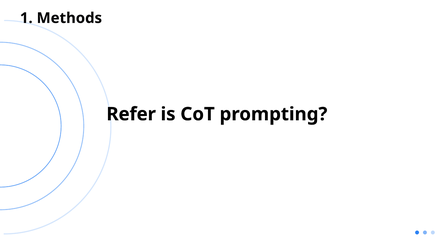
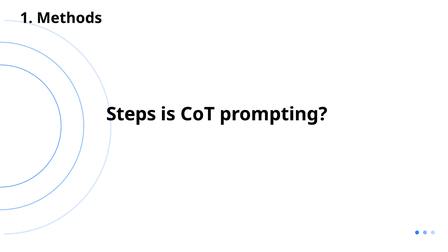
Refer: Refer -> Steps (131, 114)
